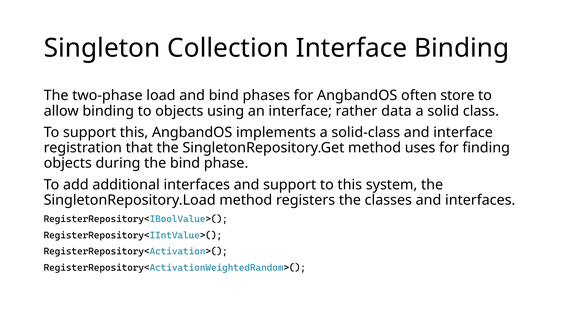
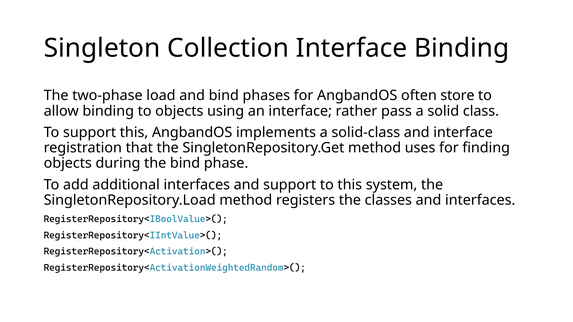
data: data -> pass (396, 111)
